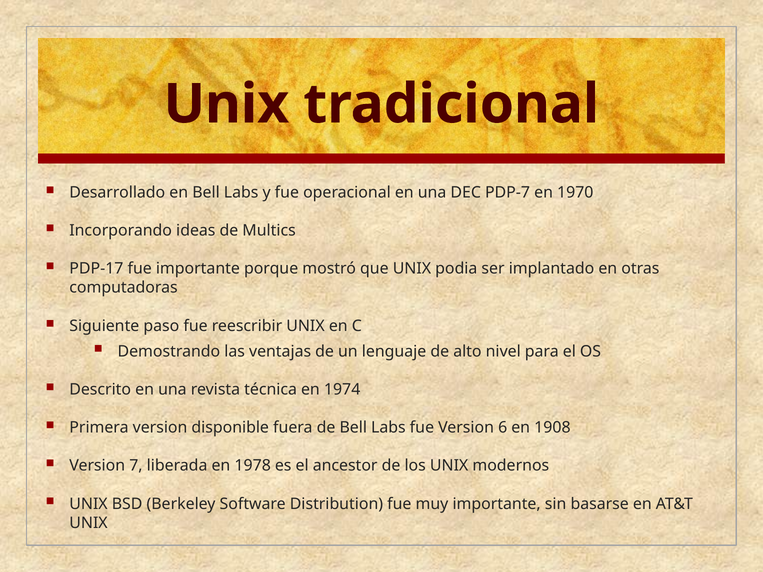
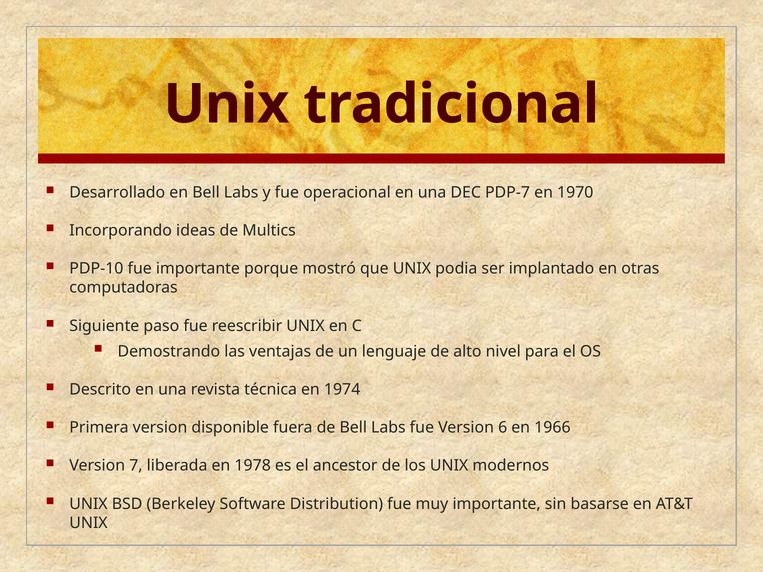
PDP-17: PDP-17 -> PDP-10 (96, 269)
1908: 1908 -> 1966 (552, 428)
